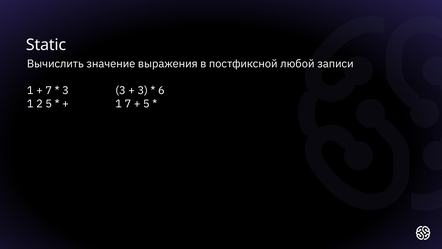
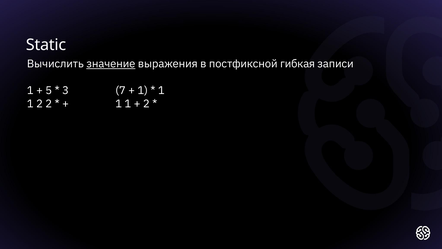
значение underline: none -> present (111, 64)
любой: любой -> гибкая (298, 64)
7: 7 -> 5 (49, 90)
3 3: 3 -> 7 (121, 90)
3: 3 -> 1 (143, 90)
6: 6 -> 1 (161, 90)
2 5: 5 -> 2 (49, 104)
7: 7 -> 1 (128, 104)
5: 5 -> 2 (146, 104)
